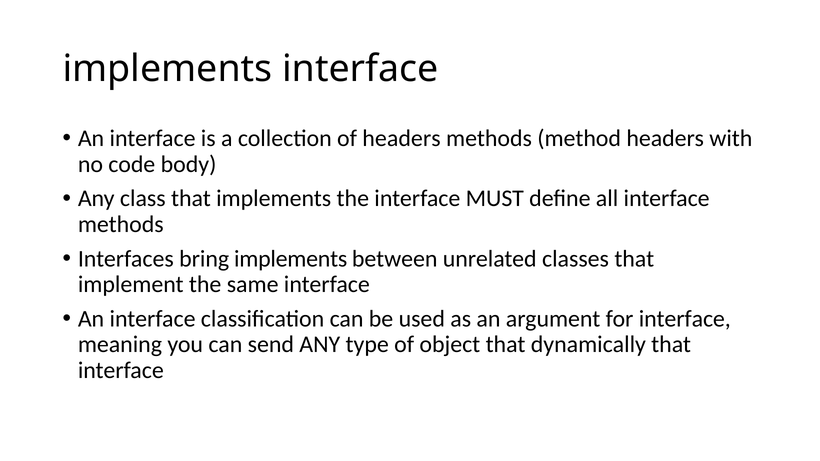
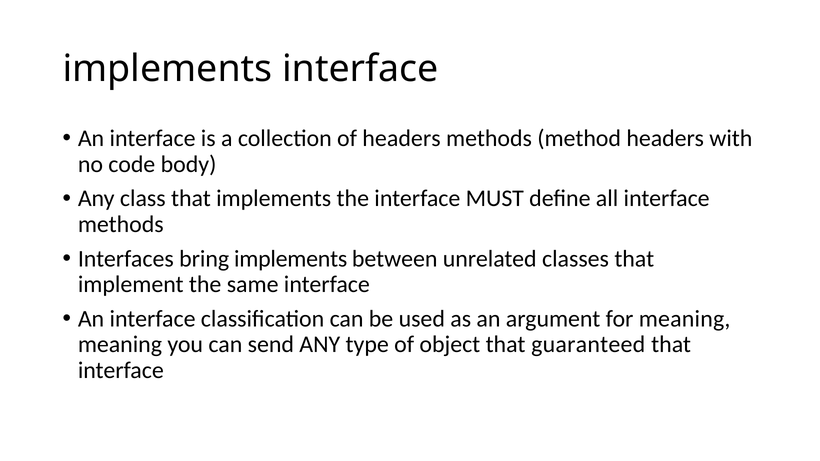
for interface: interface -> meaning (685, 319)
dynamically: dynamically -> guaranteed (588, 345)
